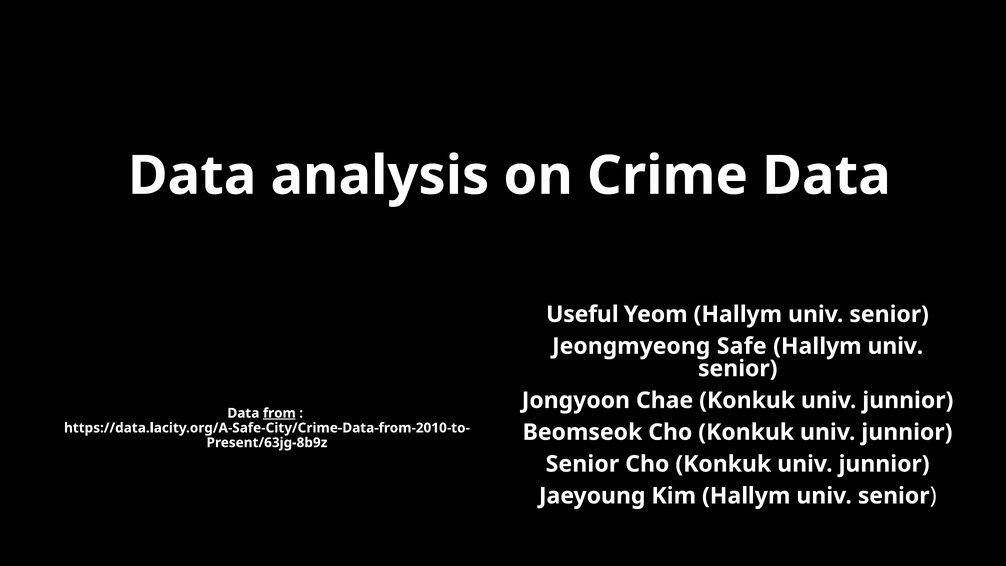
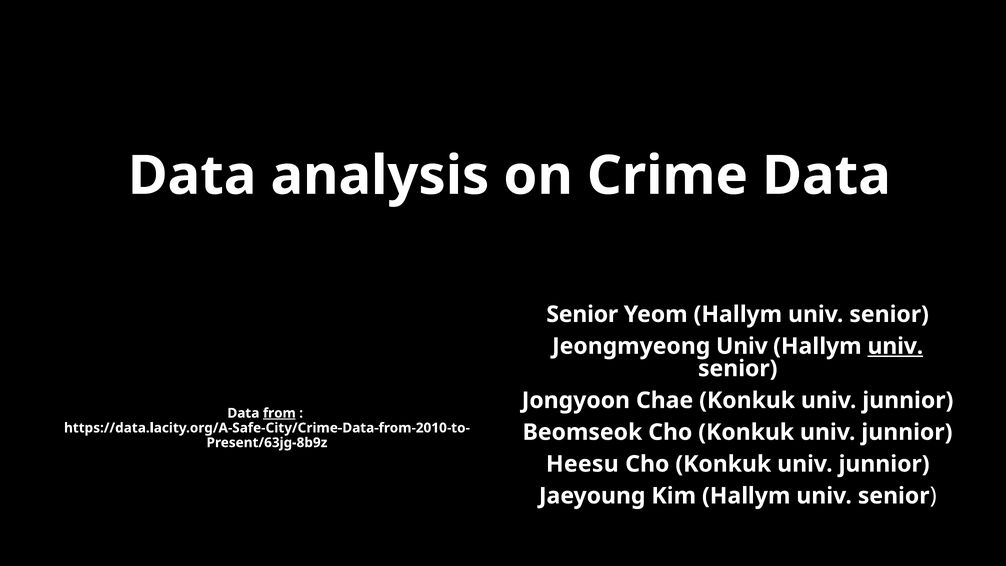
Useful: Useful -> Senior (582, 314)
Jeongmyeong Safe: Safe -> Univ (742, 346)
univ underline: none -> present (895, 346)
Senior: Senior -> Heesu (582, 464)
